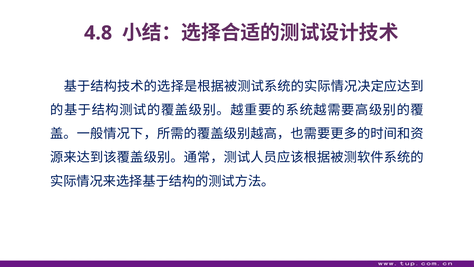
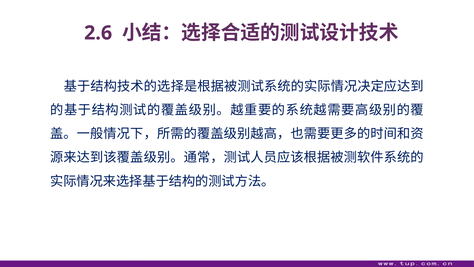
4.8: 4.8 -> 2.6 (98, 33)
